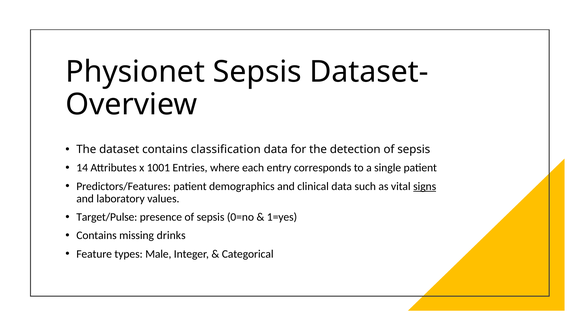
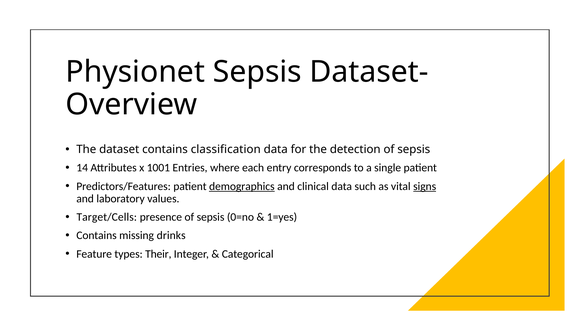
demographics underline: none -> present (242, 186)
Target/Pulse: Target/Pulse -> Target/Cells (107, 217)
Male: Male -> Their (158, 254)
